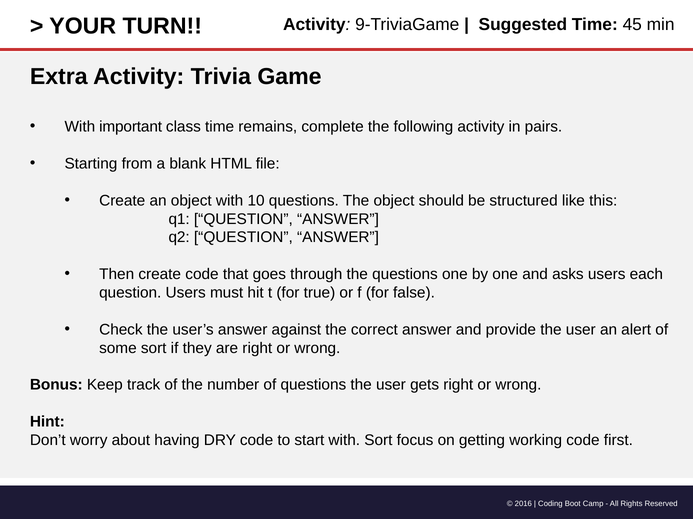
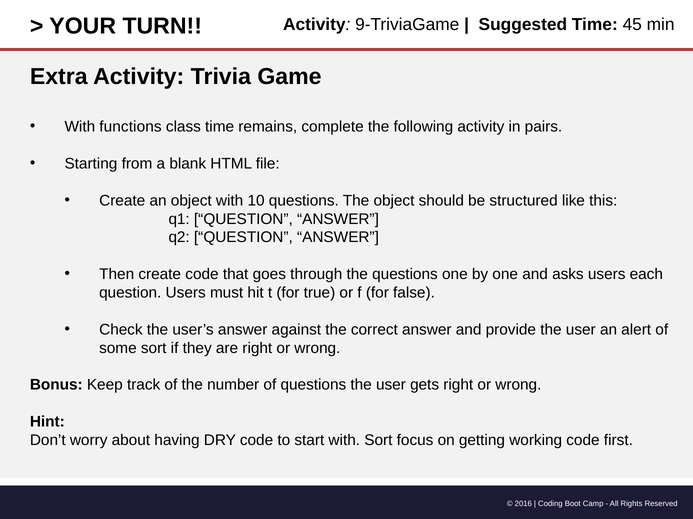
important: important -> functions (130, 127)
